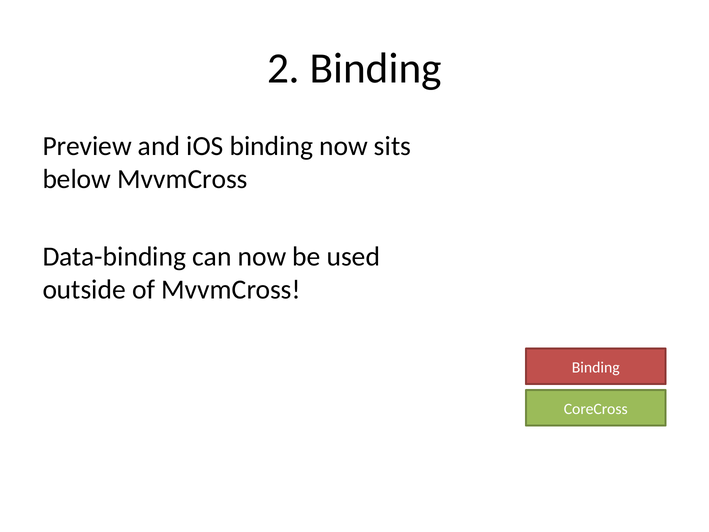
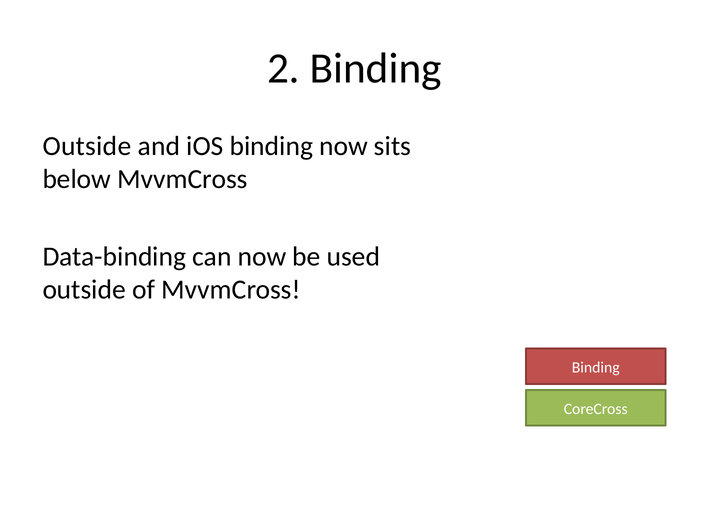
Preview: Preview -> Outside (87, 146)
